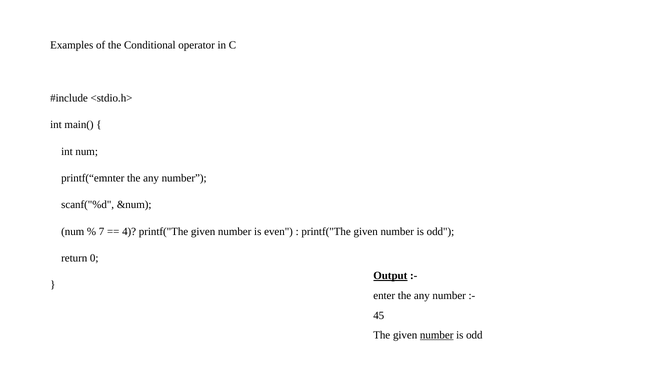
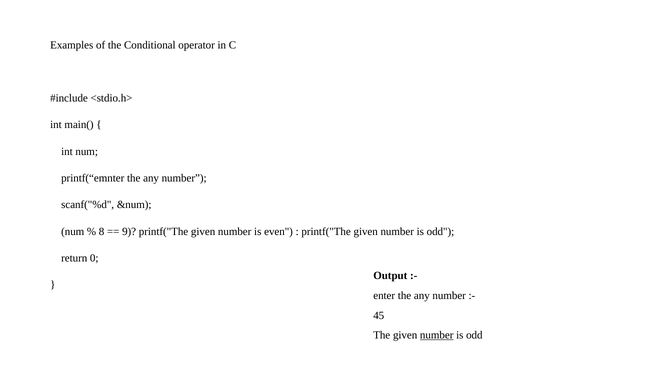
7: 7 -> 8 (102, 231)
4: 4 -> 9 (129, 231)
Output underline: present -> none (390, 276)
